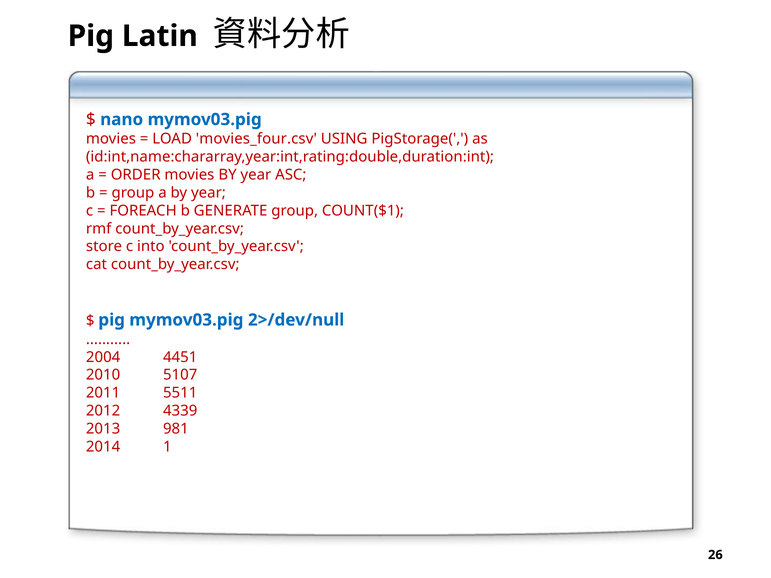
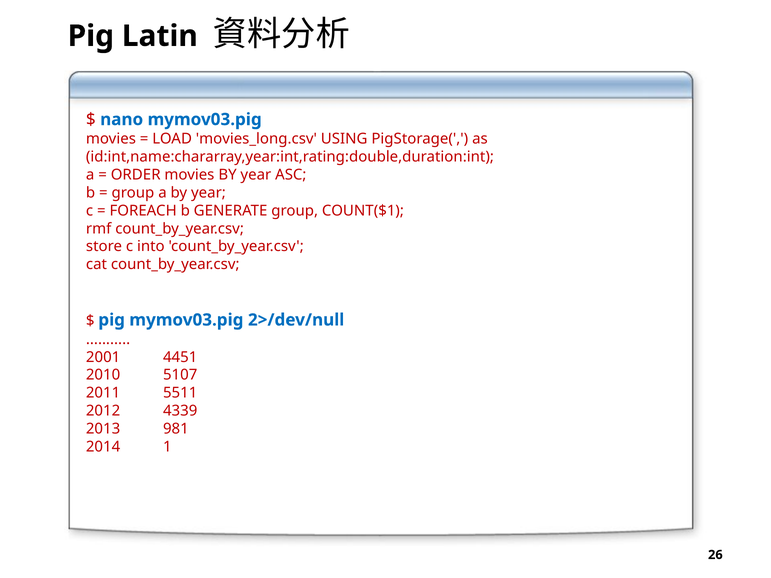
movies_four.csv: movies_four.csv -> movies_long.csv (256, 139)
2004: 2004 -> 2001 (103, 357)
